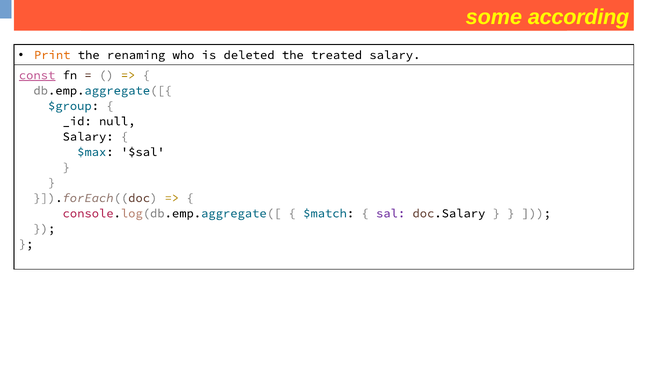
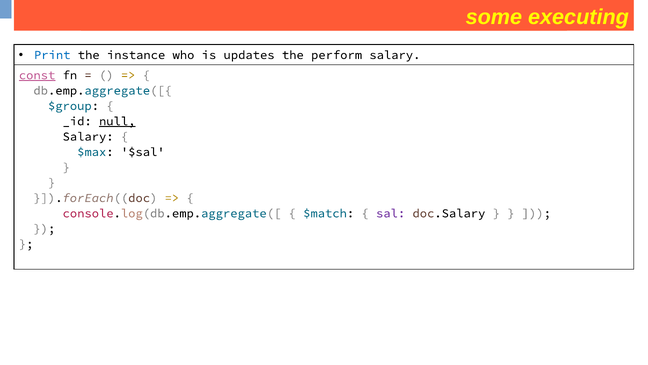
according: according -> executing (578, 17)
Print colour: orange -> blue (52, 55)
renaming: renaming -> instance (136, 55)
deleted: deleted -> updates (249, 55)
treated: treated -> perform (337, 55)
null underline: none -> present (117, 121)
